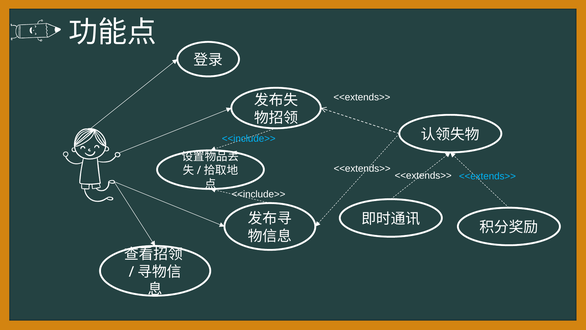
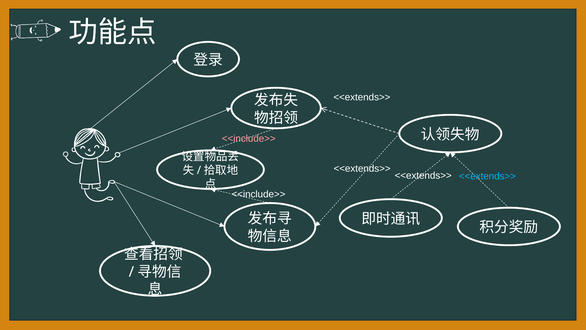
<<include>> colour: light blue -> pink (249, 138)
